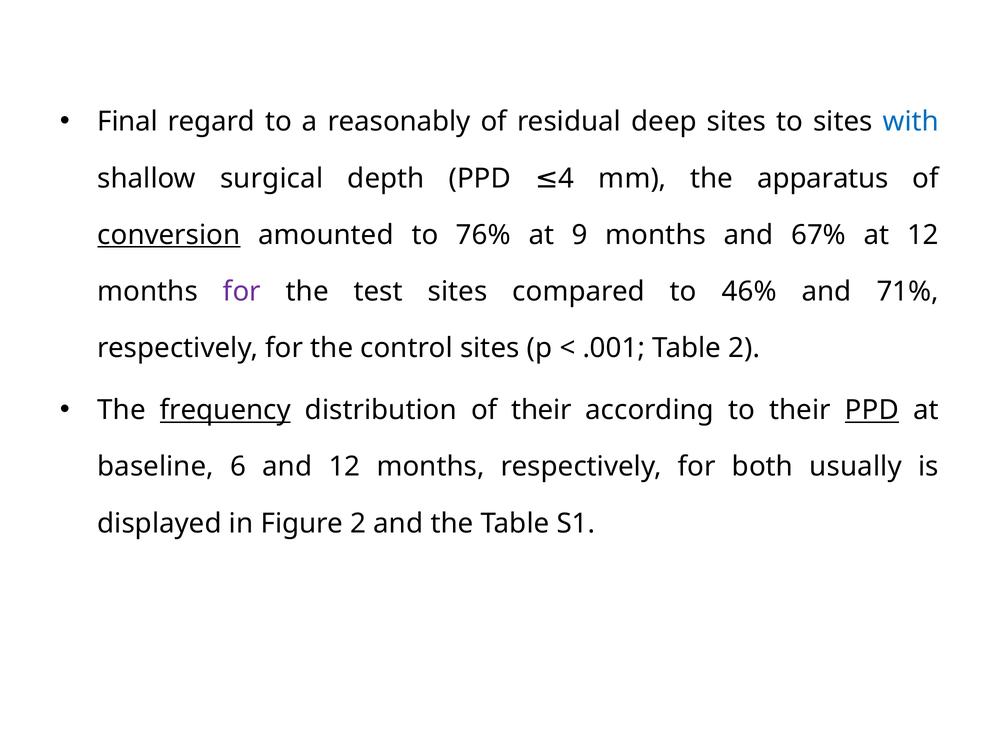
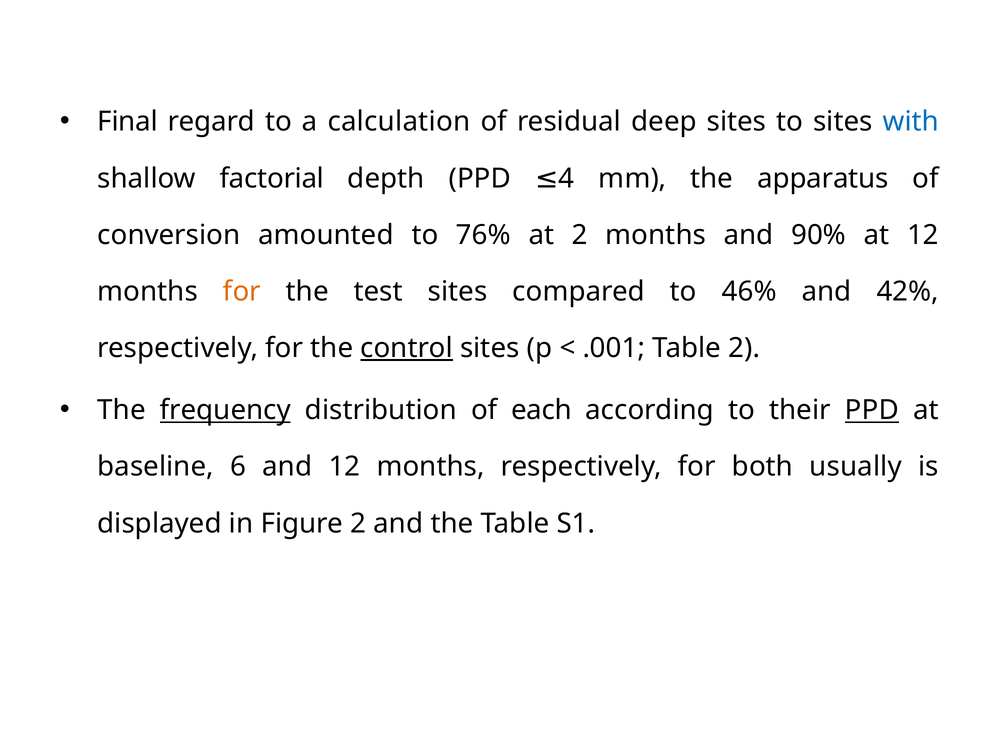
reasonably: reasonably -> calculation (399, 122)
surgical: surgical -> factorial (272, 178)
conversion underline: present -> none (169, 235)
at 9: 9 -> 2 (580, 235)
67%: 67% -> 90% (819, 235)
for colour: purple -> orange (242, 292)
71%: 71% -> 42% (908, 292)
control underline: none -> present (407, 348)
of their: their -> each (542, 410)
